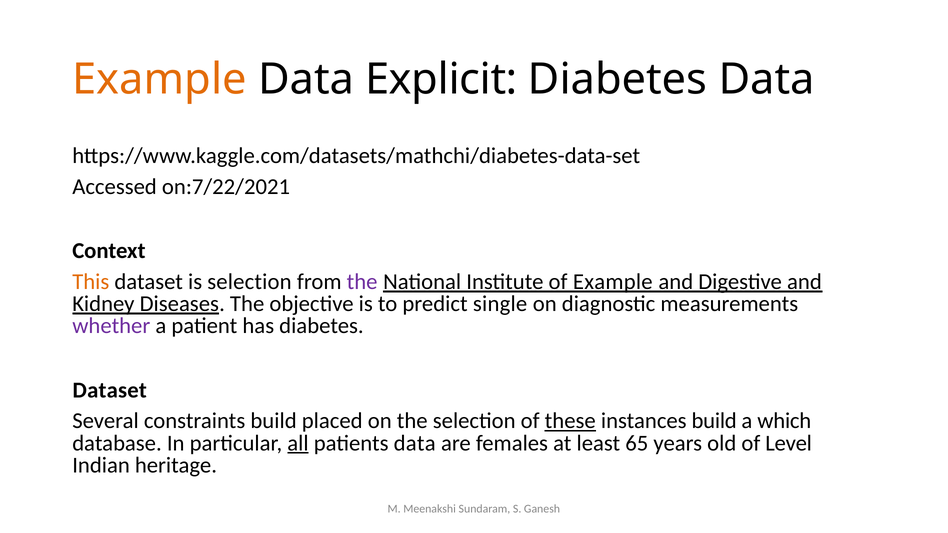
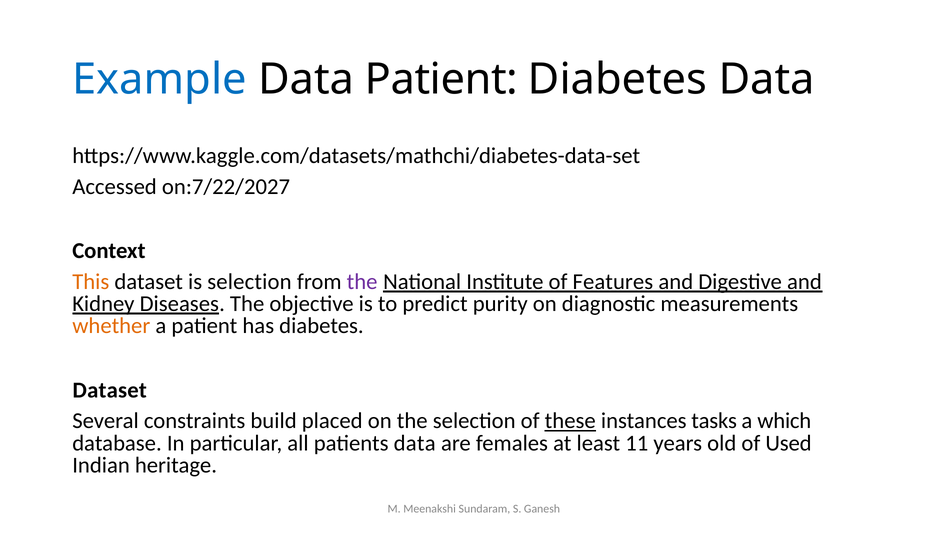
Example colour: orange -> blue (160, 80)
Data Explicit: Explicit -> Patient (441, 80)
on:7/22/2021: on:7/22/2021 -> on:7/22/2027 (226, 187)
of Example: Example -> Features (613, 282)
single: single -> purity (500, 304)
whether colour: purple -> orange (111, 326)
instances build: build -> tasks (714, 421)
all underline: present -> none (298, 443)
65: 65 -> 11 (637, 443)
Level: Level -> Used (789, 443)
